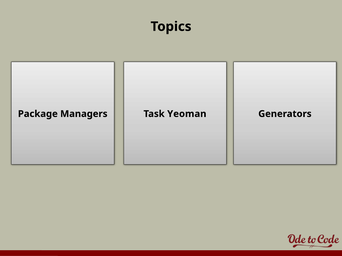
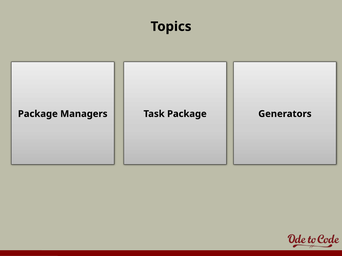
Task Yeoman: Yeoman -> Package (187, 114)
